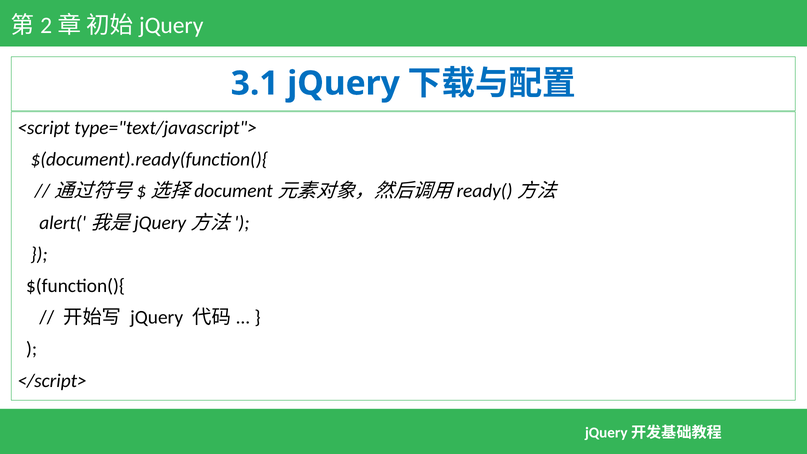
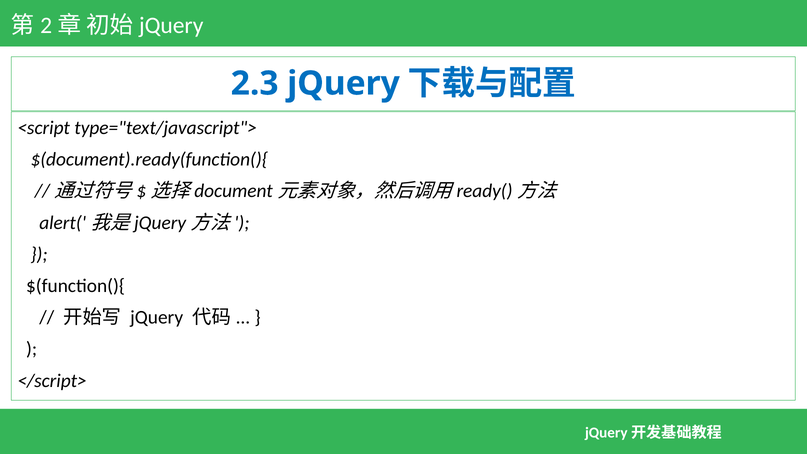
3.1: 3.1 -> 2.3 (255, 83)
